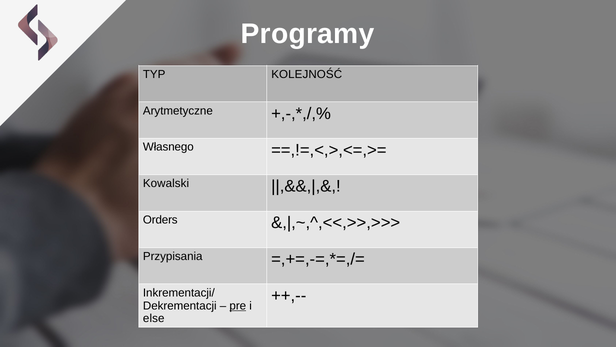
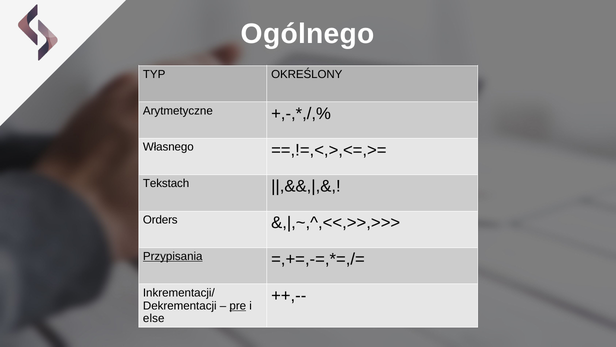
Programy: Programy -> Ogólnego (308, 34)
KOLEJNOŚĆ: KOLEJNOŚĆ -> OKREŚLONY (307, 74)
Kowalski: Kowalski -> Tekstach (166, 183)
Przypisania underline: none -> present (173, 256)
